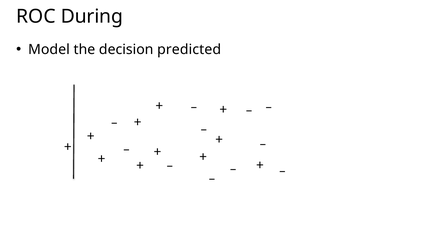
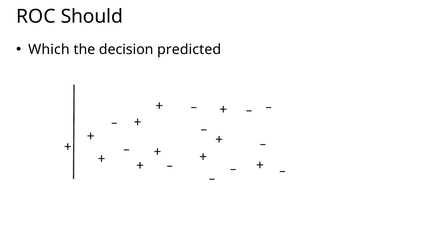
During: During -> Should (92, 16)
Model: Model -> Which (49, 50)
